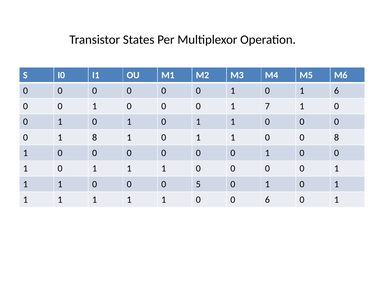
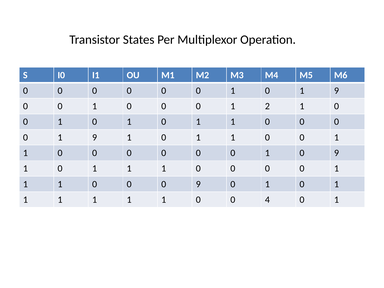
1 0 1 6: 6 -> 9 (337, 91)
7: 7 -> 2 (267, 106)
8: 8 -> 9 (95, 137)
8: 8 -> 1 (337, 137)
0: 0 -> 9 (337, 153)
0 0 5: 5 -> 9 (198, 184)
0 6: 6 -> 4 (267, 200)
